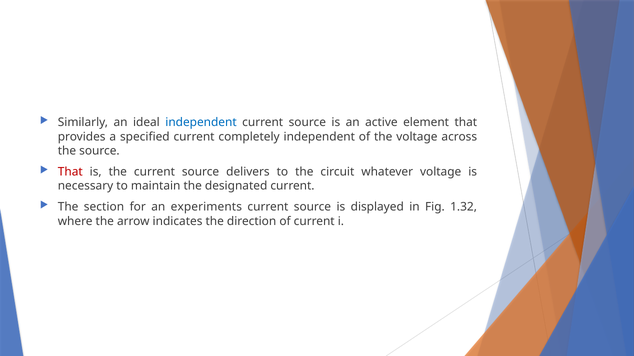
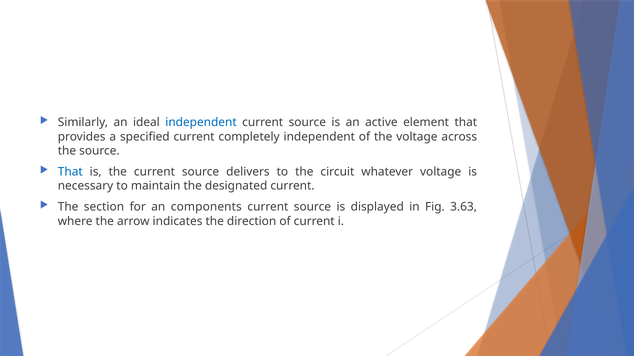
That colour: red -> blue (70, 172)
experiments: experiments -> components (206, 207)
1.32: 1.32 -> 3.63 (464, 207)
